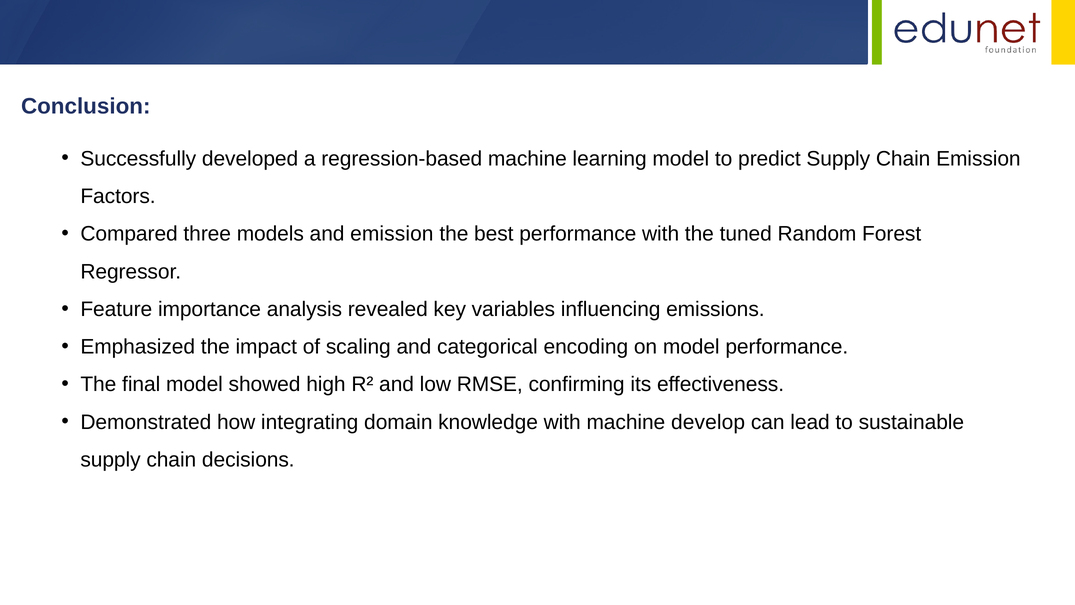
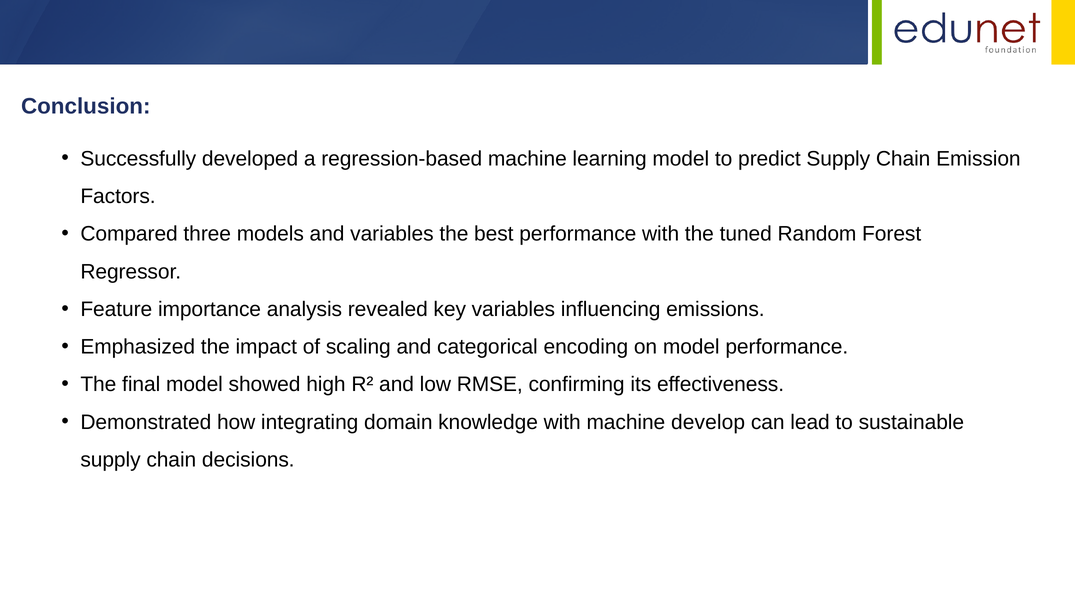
and emission: emission -> variables (392, 234)
